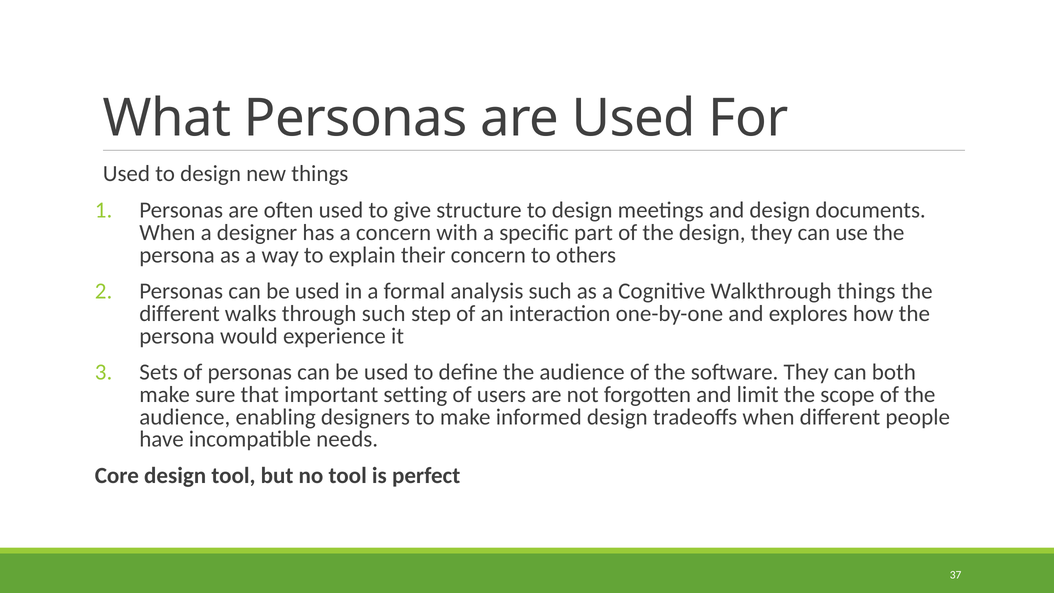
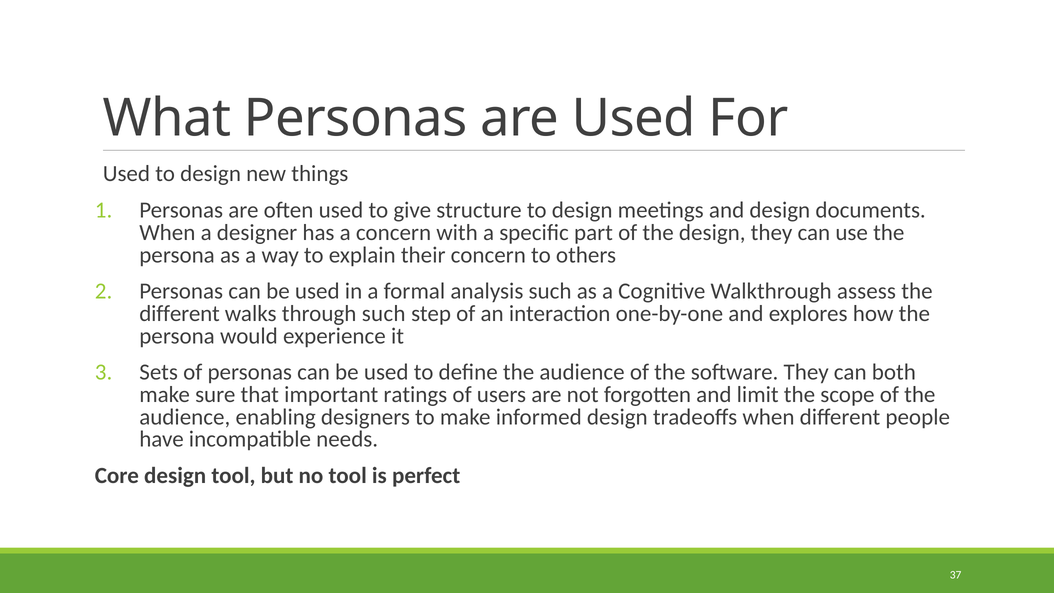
Walkthrough things: things -> assess (866, 291)
setting: setting -> ratings (415, 394)
